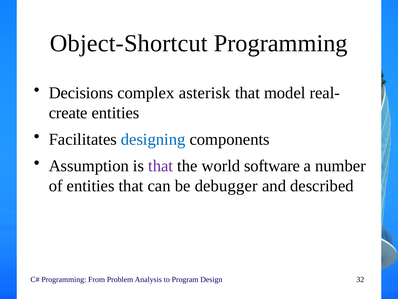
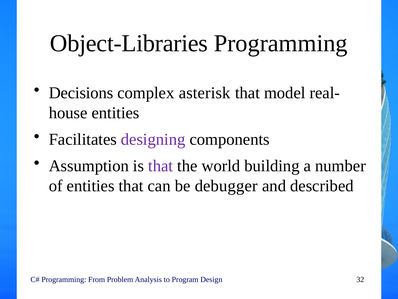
Object-Shortcut: Object-Shortcut -> Object-Libraries (129, 43)
create: create -> house (68, 113)
designing colour: blue -> purple (153, 139)
software: software -> building (272, 166)
